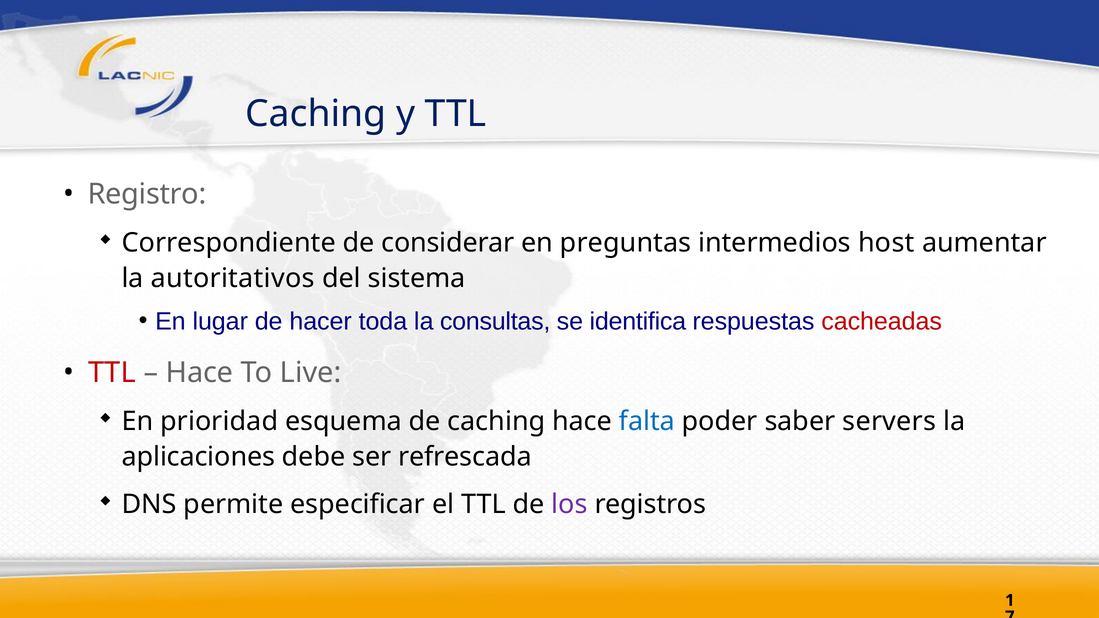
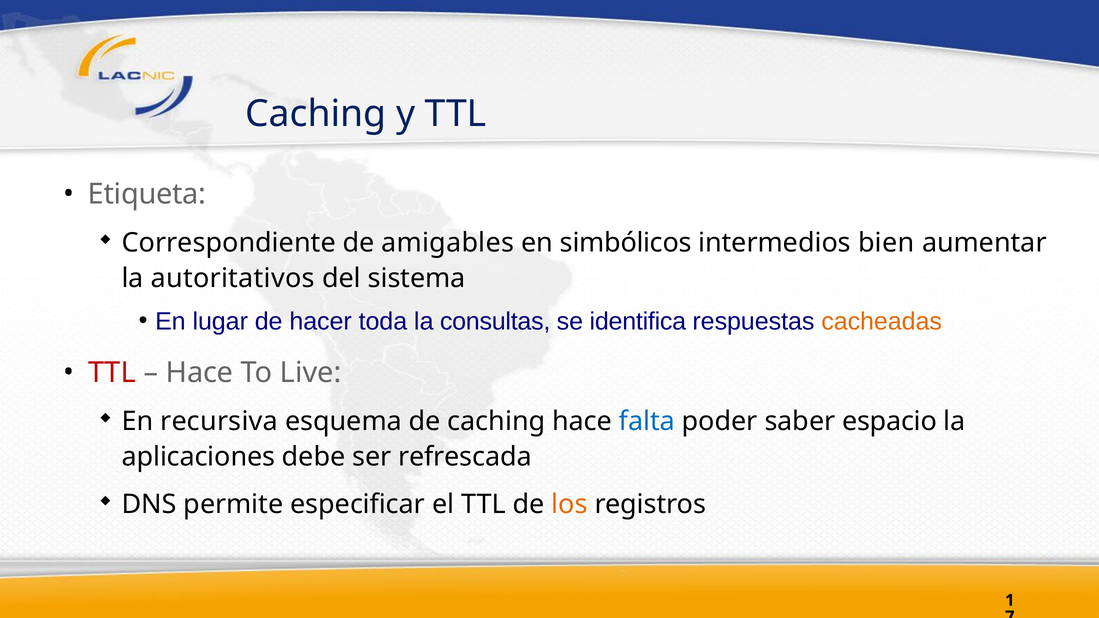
Registro: Registro -> Etiqueta (147, 194)
considerar: considerar -> amigables (448, 243)
preguntas: preguntas -> simbólicos (626, 243)
host: host -> bien (886, 243)
cacheadas colour: red -> orange (882, 321)
prioridad: prioridad -> recursiva (219, 422)
servers: servers -> espacio (890, 422)
los colour: purple -> orange (570, 505)
